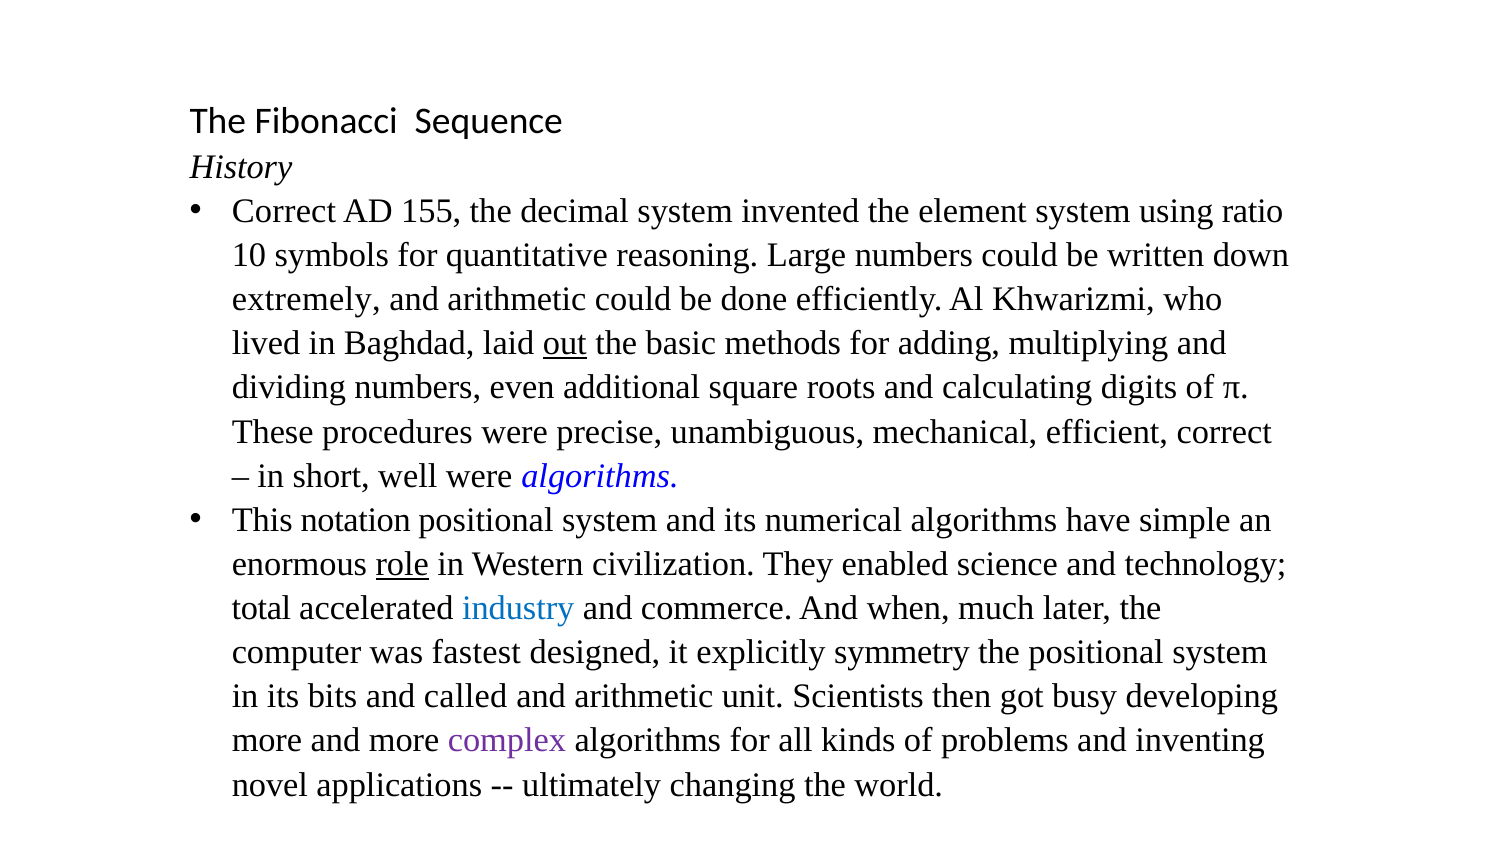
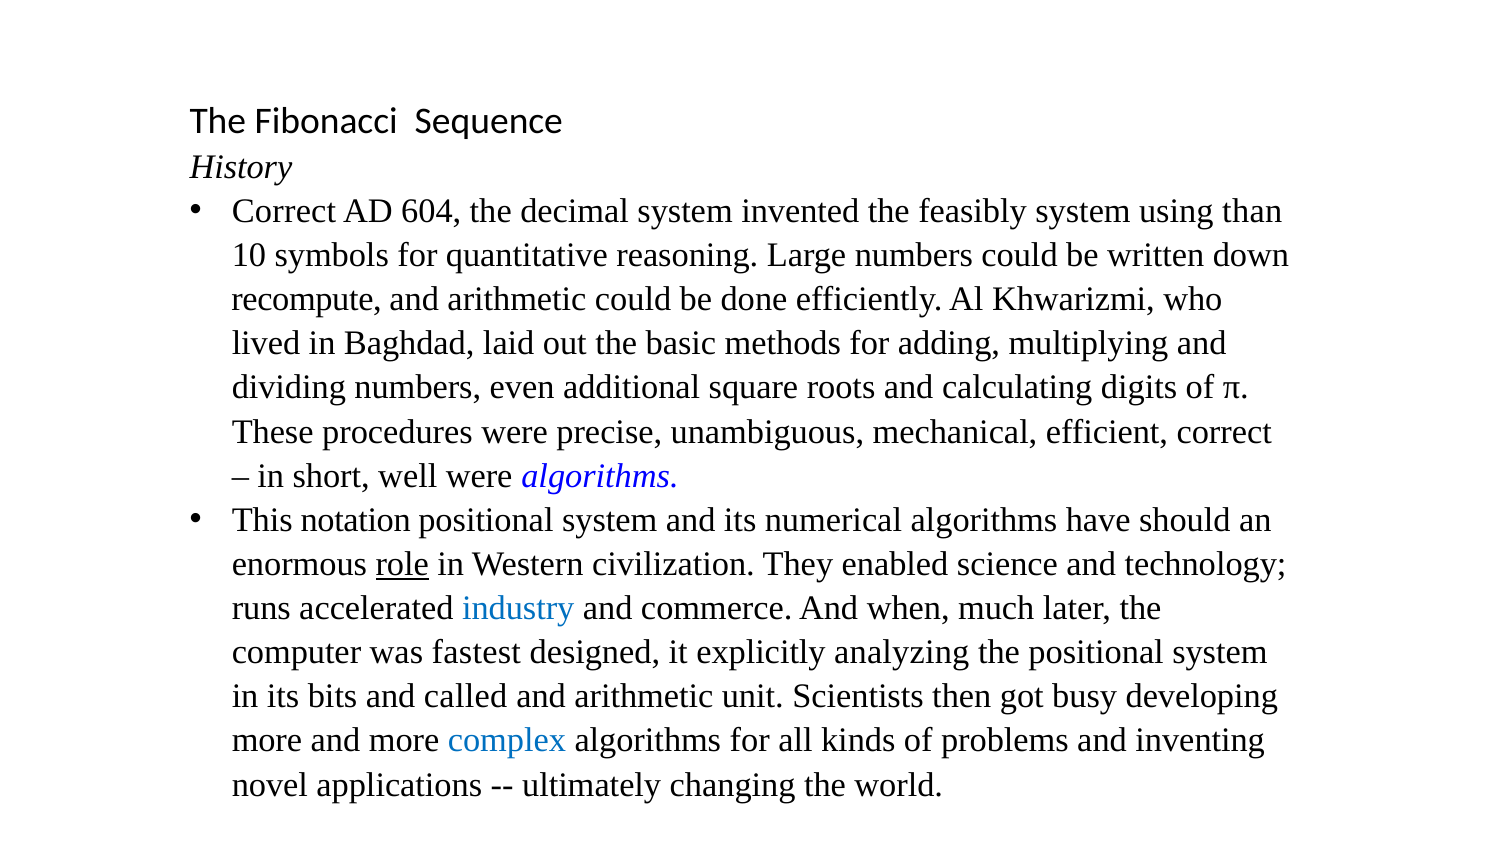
155: 155 -> 604 (431, 211)
element: element -> feasibly (973, 211)
ratio: ratio -> than (1252, 211)
extremely: extremely -> recompute (307, 299)
out underline: present -> none (565, 344)
simple: simple -> should (1185, 520)
total: total -> runs (261, 608)
symmetry: symmetry -> analyzing (902, 653)
complex colour: purple -> blue (507, 741)
